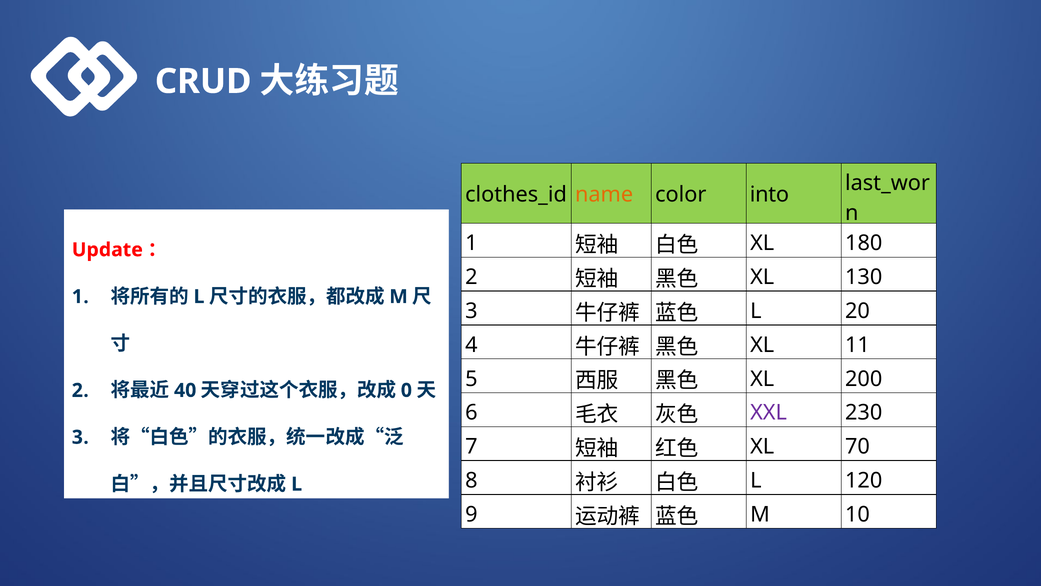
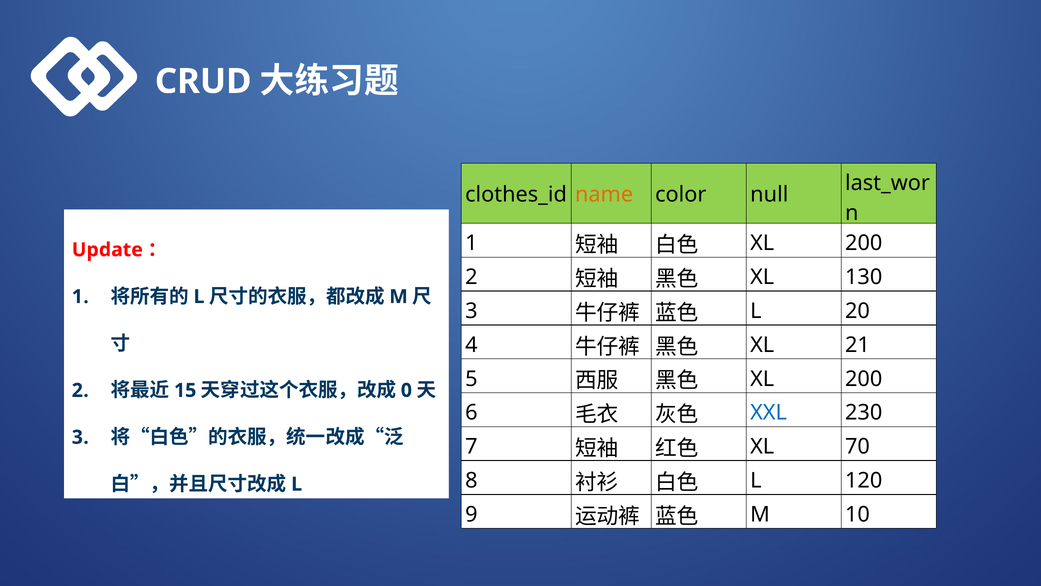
into: into -> null (769, 194)
180: 180 -> 200 (864, 243)
11: 11 -> 21 (858, 345)
40: 40 -> 15 (185, 390)
XXL colour: purple -> blue (769, 412)
